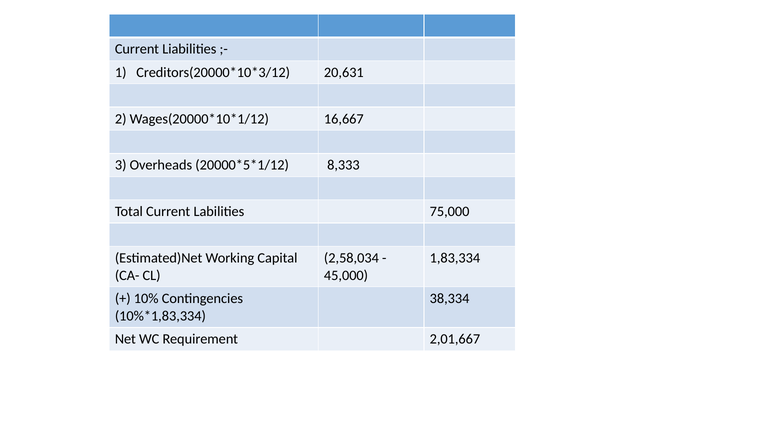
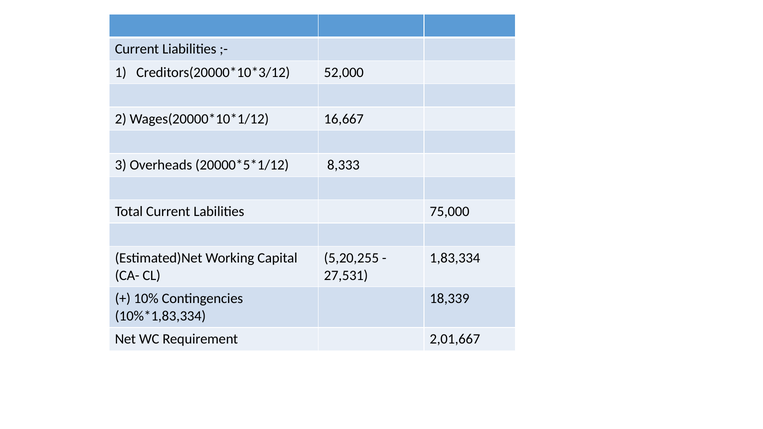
20,631: 20,631 -> 52,000 (344, 72)
2,58,034: 2,58,034 -> 5,20,255 (351, 258)
45,000: 45,000 -> 27,531 (346, 276)
38,334: 38,334 -> 18,339 (450, 299)
